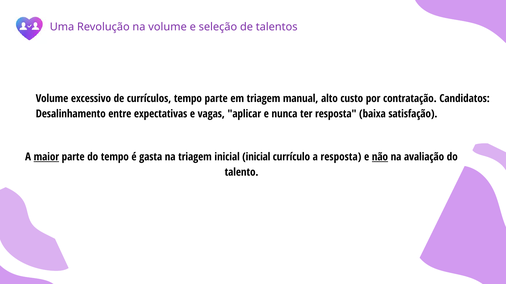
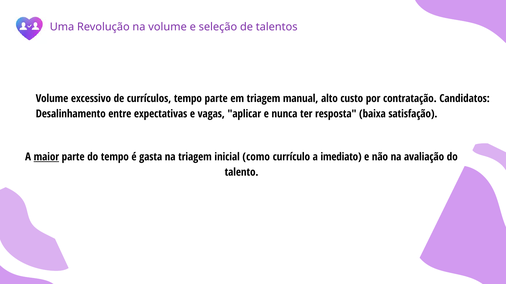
inicial inicial: inicial -> como (256, 157)
a resposta: resposta -> imediato (341, 157)
não underline: present -> none (380, 157)
